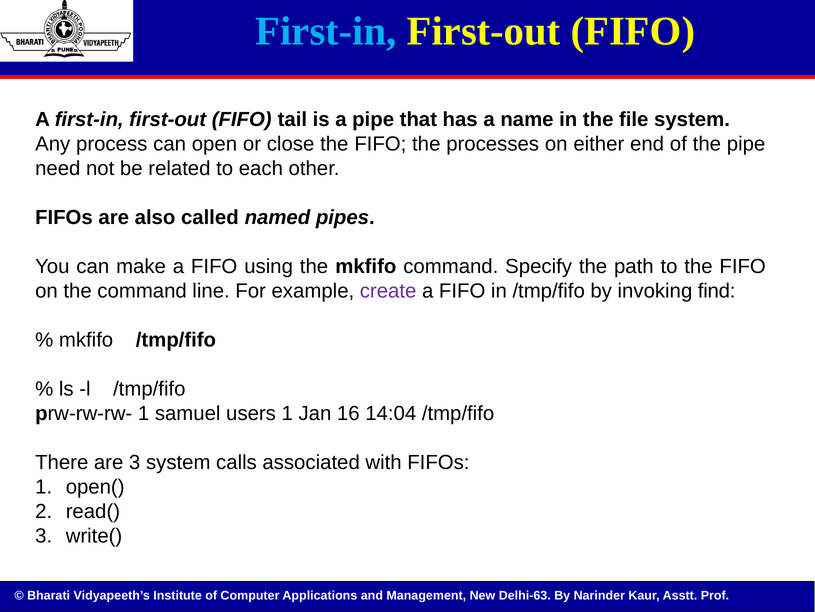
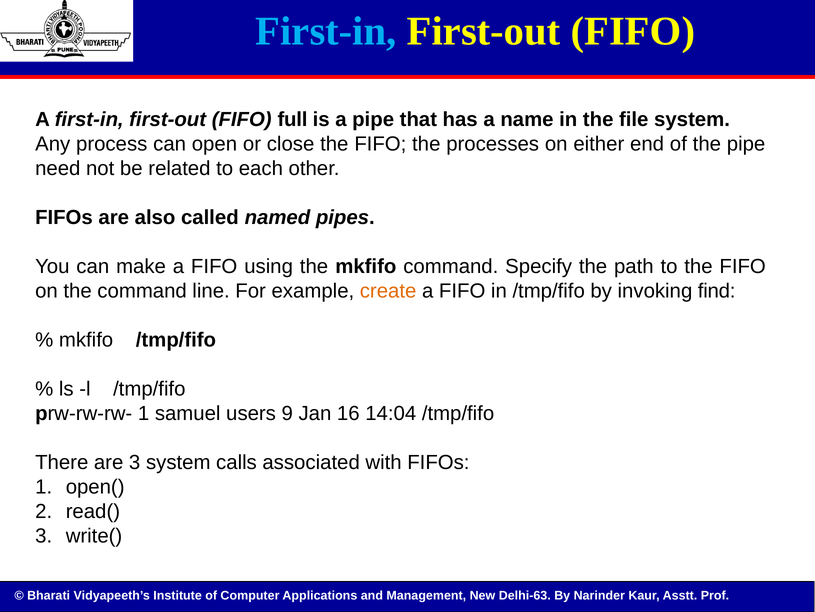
tail: tail -> full (292, 120)
create colour: purple -> orange (388, 291)
users 1: 1 -> 9 (287, 413)
